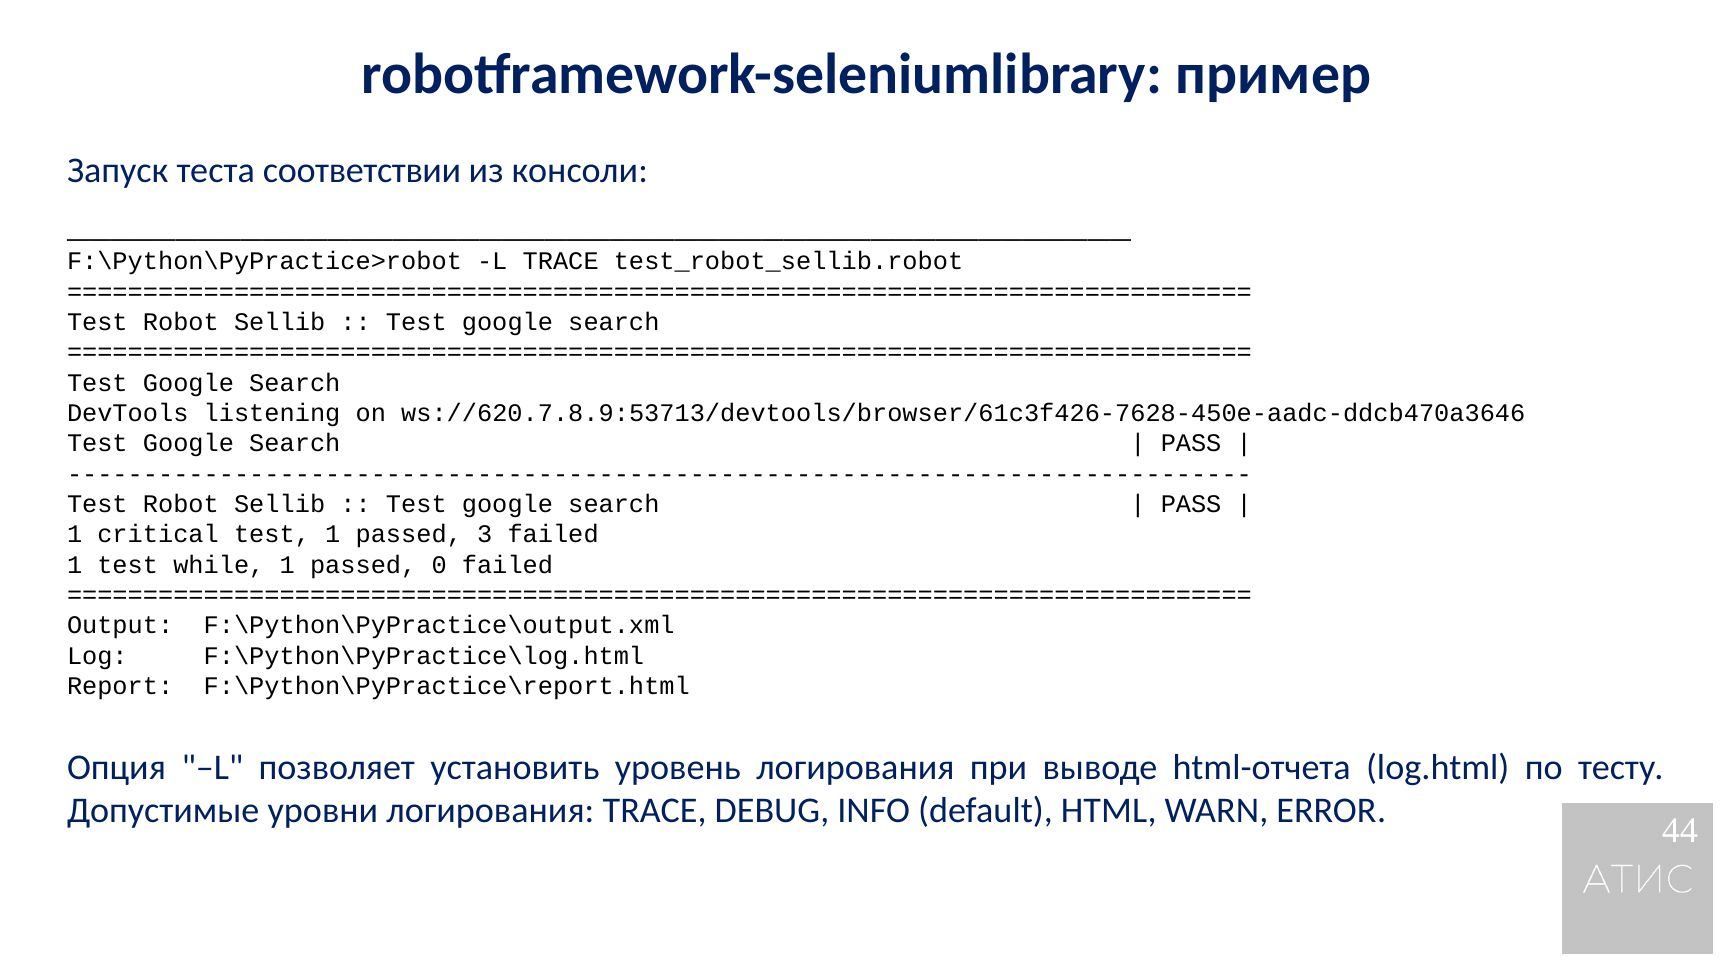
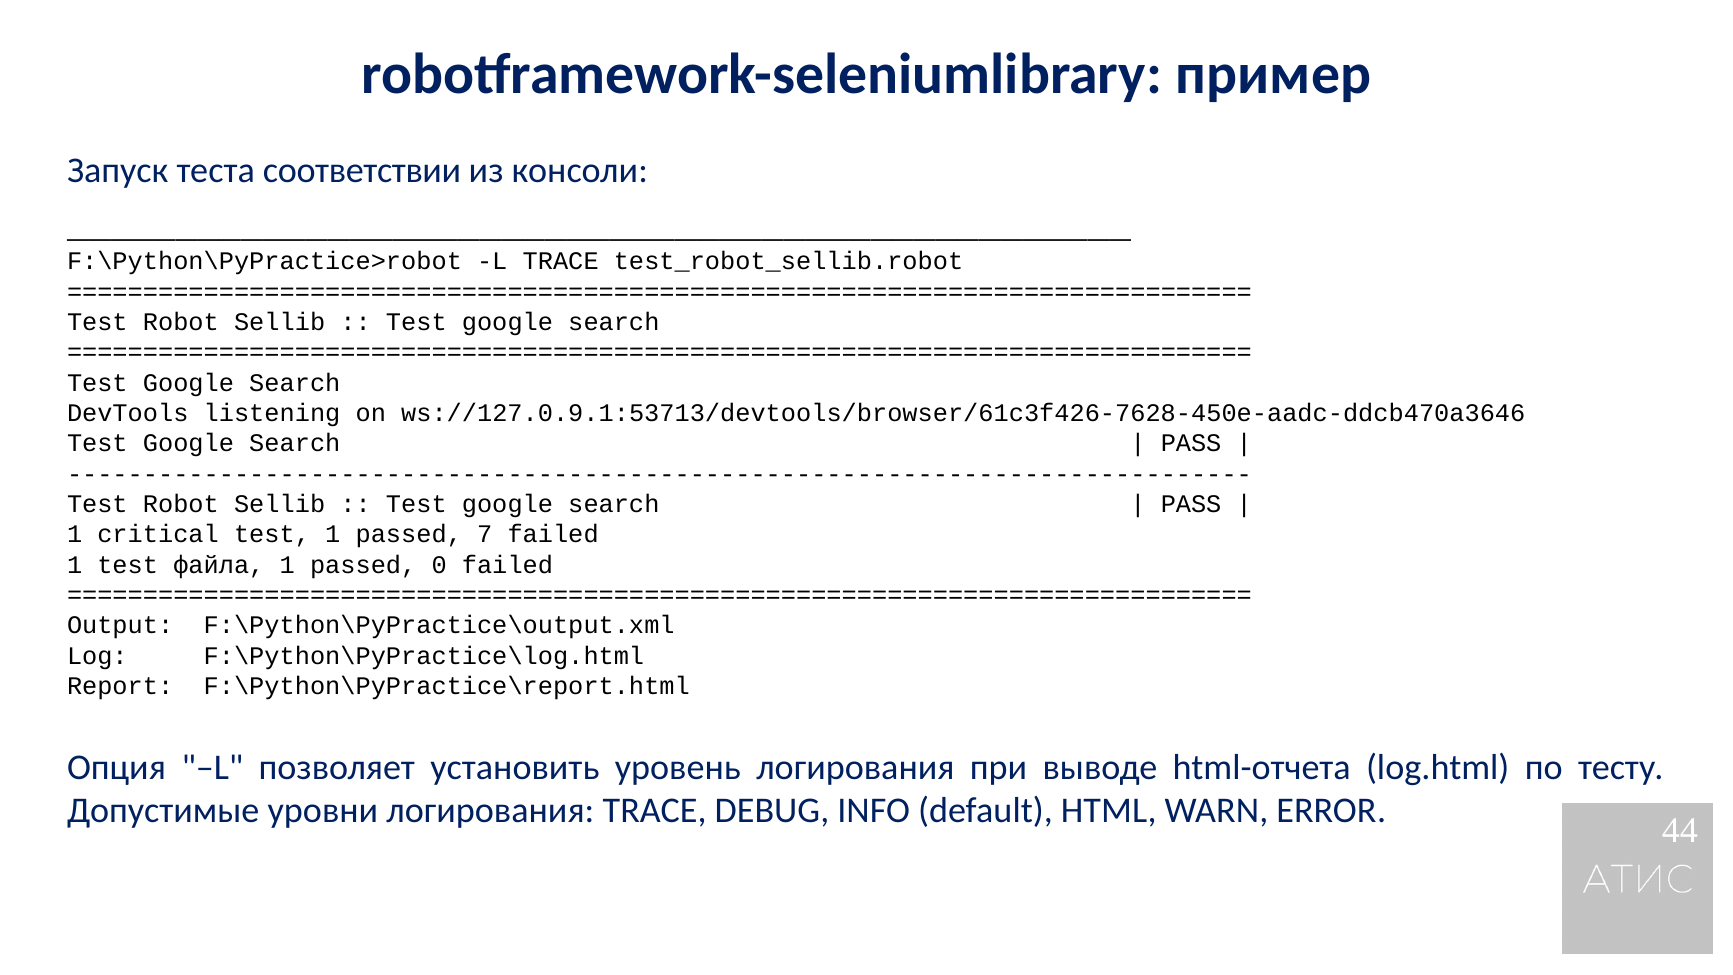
ws://620.7.8.9:53713/devtools/browser/61c3f426-7628-450e-aadc-ddcb470a3646: ws://620.7.8.9:53713/devtools/browser/61c3f426-7628-450e-aadc-ddcb470a3646 -> ws://127.0.9.1:53713/devtools/browser/61c3f426-7628-450e-aadc-ddcb470a3646 (963, 413)
3: 3 -> 7 (485, 534)
while: while -> файла (219, 565)
